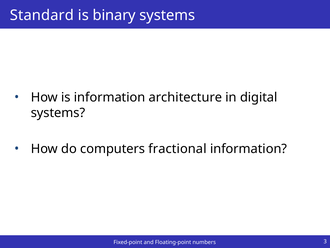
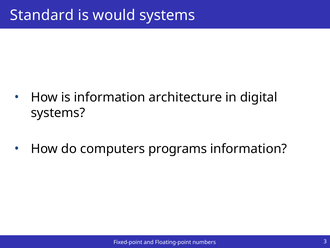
binary: binary -> would (114, 15)
fractional: fractional -> programs (178, 149)
